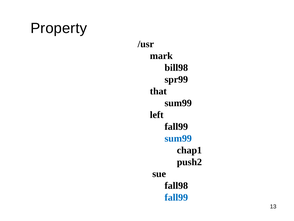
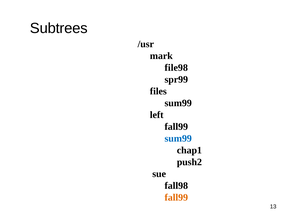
Property: Property -> Subtrees (59, 28)
bill98: bill98 -> file98 (176, 68)
that: that -> files (158, 91)
fall99 colour: blue -> orange (176, 197)
